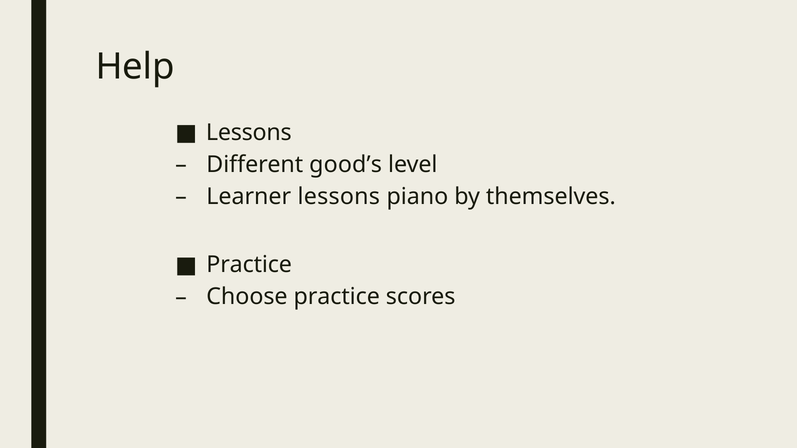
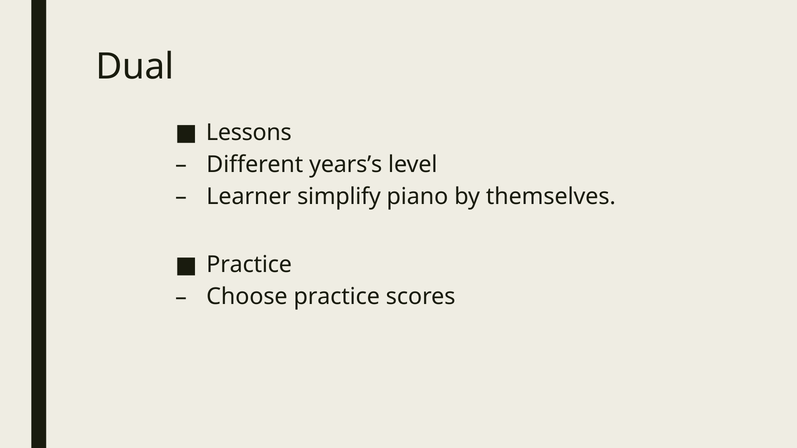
Help: Help -> Dual (135, 67)
good’s: good’s -> years’s (346, 165)
Learner lessons: lessons -> simplify (339, 197)
